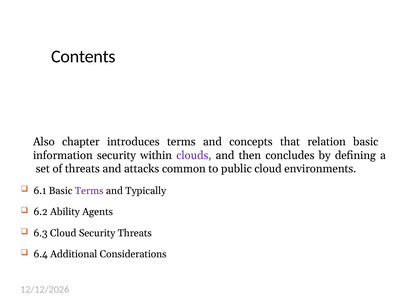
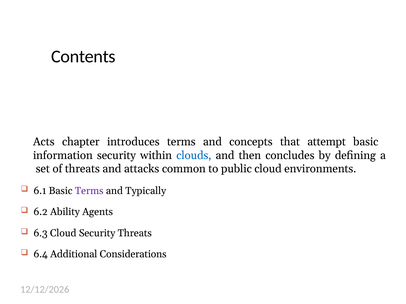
Also: Also -> Acts (44, 142)
relation: relation -> attempt (327, 142)
clouds colour: purple -> blue (194, 156)
